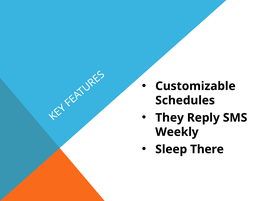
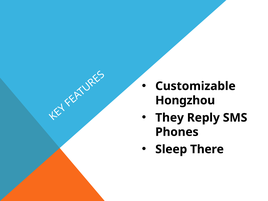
Schedules: Schedules -> Hongzhou (185, 100)
Weekly: Weekly -> Phones (177, 132)
